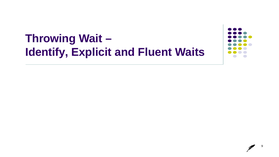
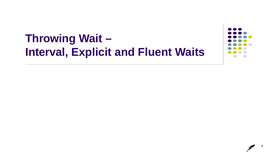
Identify: Identify -> Interval (47, 52)
